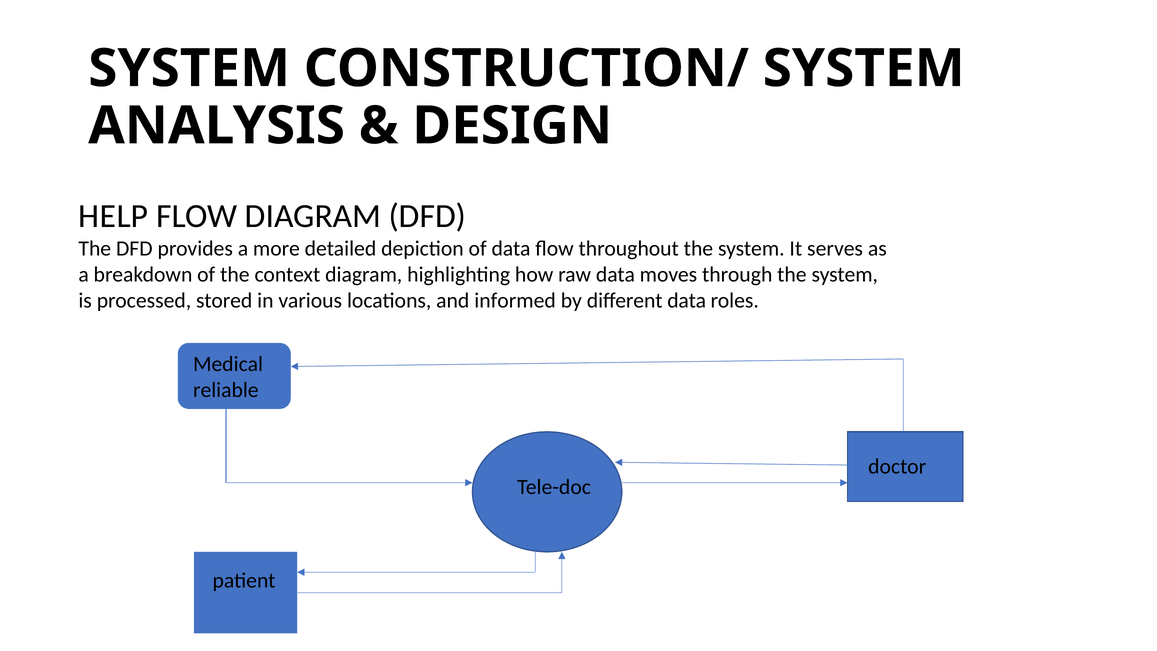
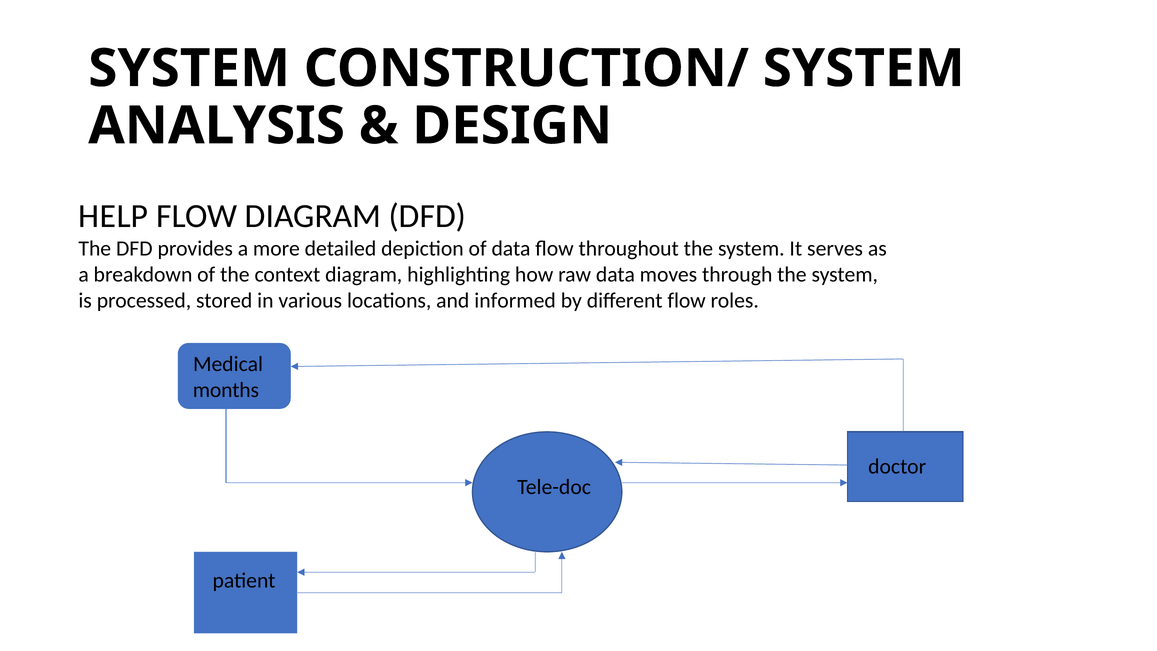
different data: data -> flow (687, 300)
reliable: reliable -> months (226, 390)
